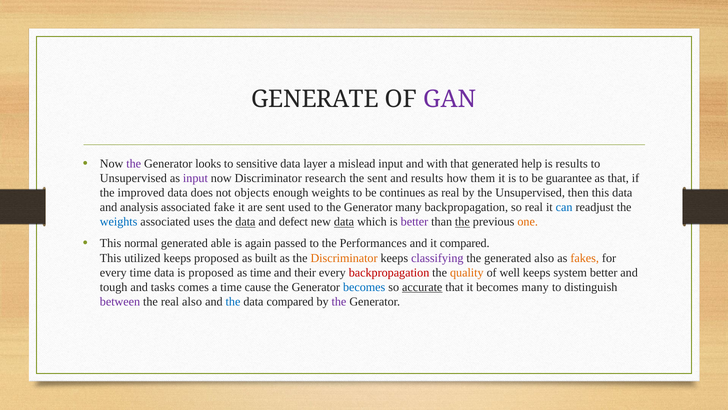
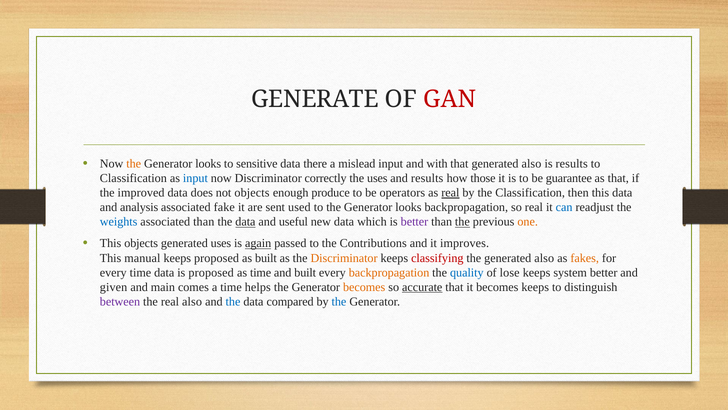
GAN colour: purple -> red (450, 99)
the colour: purple -> orange (134, 164)
layer: layer -> there (315, 164)
that generated help: help -> also (531, 164)
Unsupervised: Unsupervised -> Classification (133, 178)
input colour: purple -> blue (195, 178)
research: research -> correctly (326, 178)
the sent: sent -> uses (377, 178)
them: them -> those (483, 178)
enough weights: weights -> produce (331, 193)
continues: continues -> operators (402, 193)
real underline: none -> present (450, 193)
the Unsupervised: Unsupervised -> Classification (530, 193)
to the Generator many: many -> looks (408, 207)
associated uses: uses -> than (204, 222)
defect: defect -> useful (293, 222)
data underline: present -> none (344, 222)
This normal: normal -> objects (141, 243)
generated able: able -> uses (221, 243)
again underline: none -> present (258, 243)
Performances: Performances -> Contributions (373, 243)
it compared: compared -> improves (465, 243)
utilized: utilized -> manual (142, 258)
classifying colour: purple -> red (437, 258)
and their: their -> built (305, 272)
backpropagation colour: red -> orange (389, 272)
quality colour: orange -> blue (467, 272)
well: well -> lose (510, 272)
tough: tough -> given (114, 287)
tasks: tasks -> main (163, 287)
cause: cause -> helps (258, 287)
becomes colour: blue -> orange (364, 287)
becomes many: many -> keeps (535, 287)
the colour: purple -> blue (339, 301)
